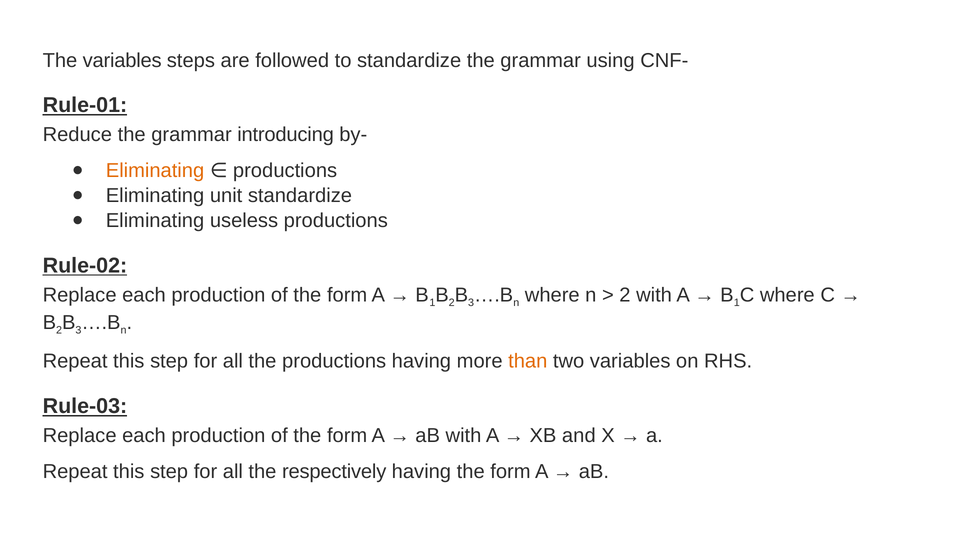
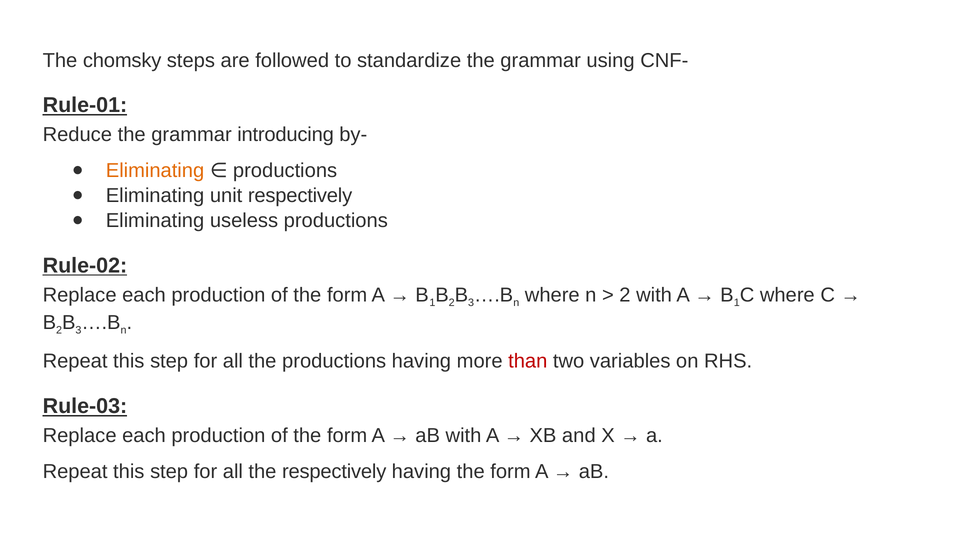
The variables: variables -> chomsky (122, 60)
unit standardize: standardize -> respectively (300, 196)
than colour: orange -> red (528, 362)
